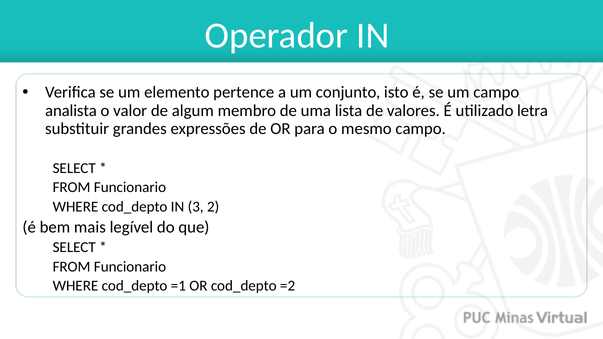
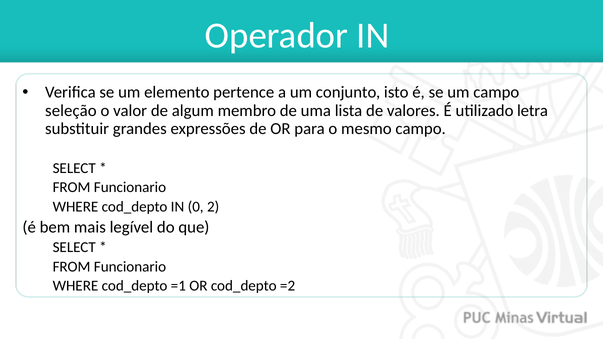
analista: analista -> seleção (71, 111)
3: 3 -> 0 (196, 207)
